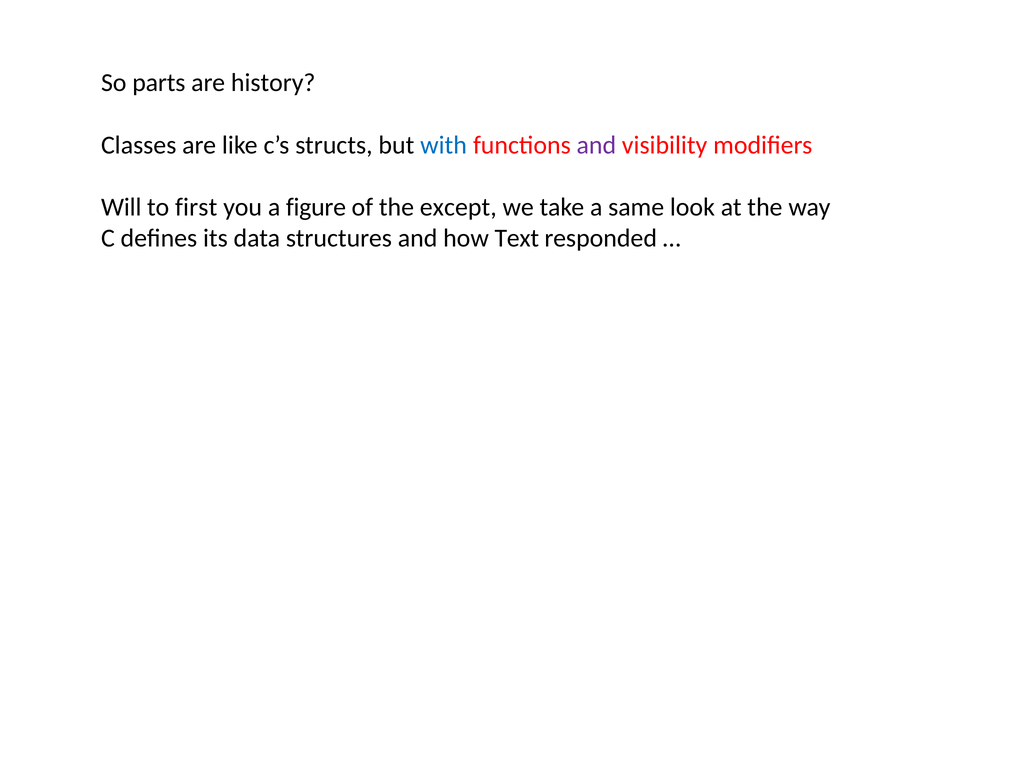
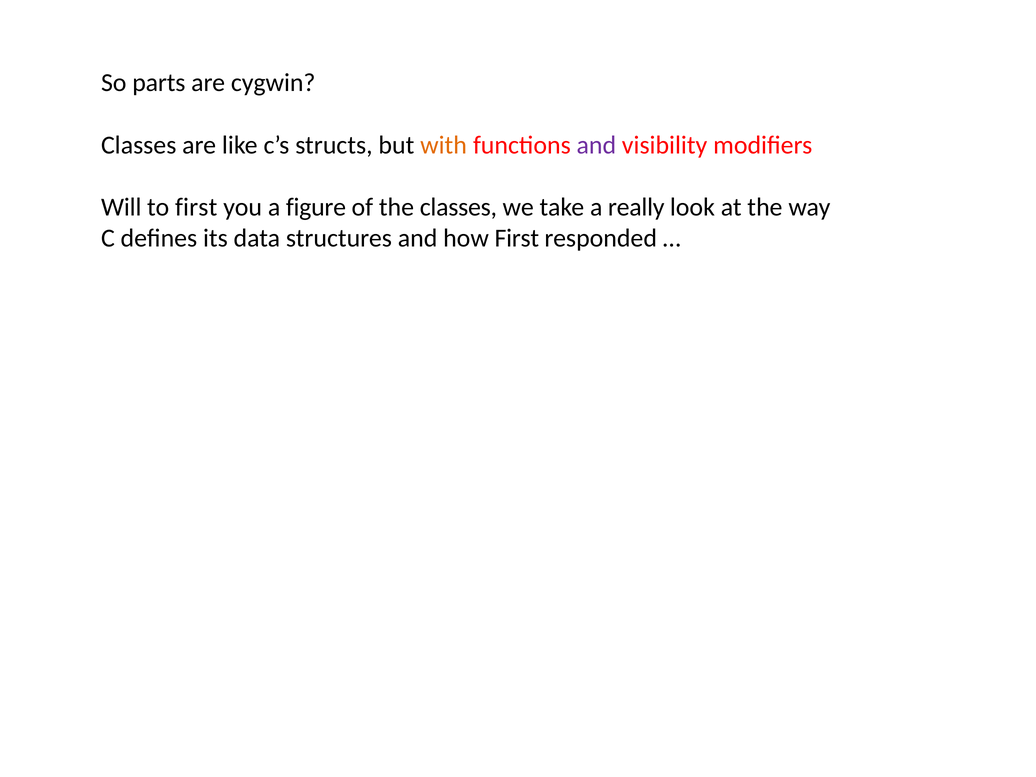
history: history -> cygwin (273, 83)
with colour: blue -> orange (444, 145)
the except: except -> classes (458, 207)
same: same -> really (636, 207)
how Text: Text -> First (517, 238)
